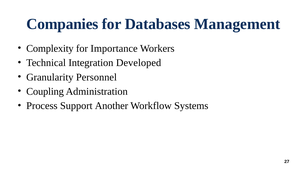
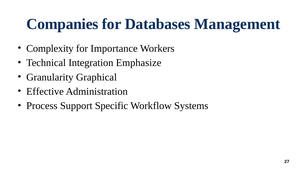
Developed: Developed -> Emphasize (139, 63)
Personnel: Personnel -> Graphical (96, 77)
Coupling: Coupling -> Effective (45, 91)
Another: Another -> Specific (111, 106)
